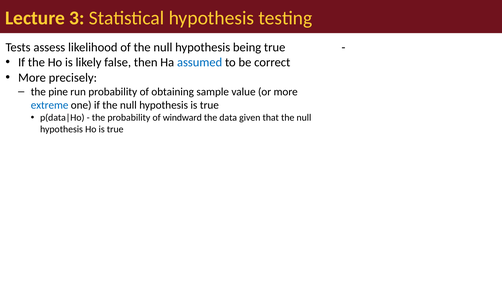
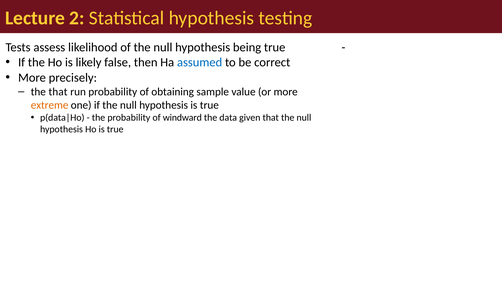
3: 3 -> 2 (77, 18)
the pine: pine -> that (58, 92)
extreme colour: blue -> orange (50, 105)
